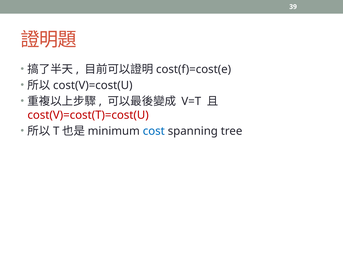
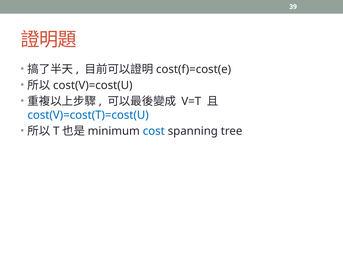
cost(V)=cost(T)=cost(U colour: red -> blue (88, 115)
